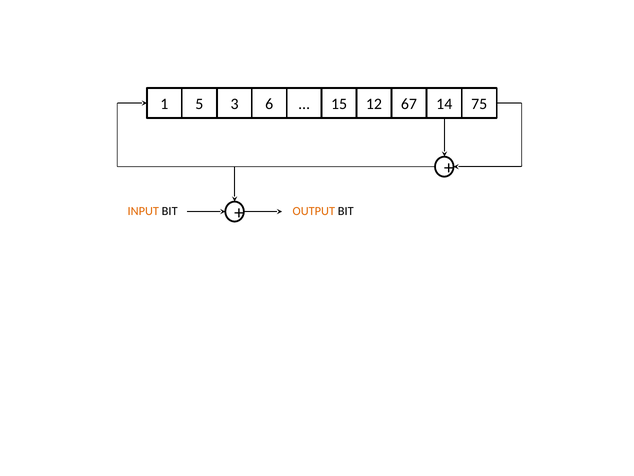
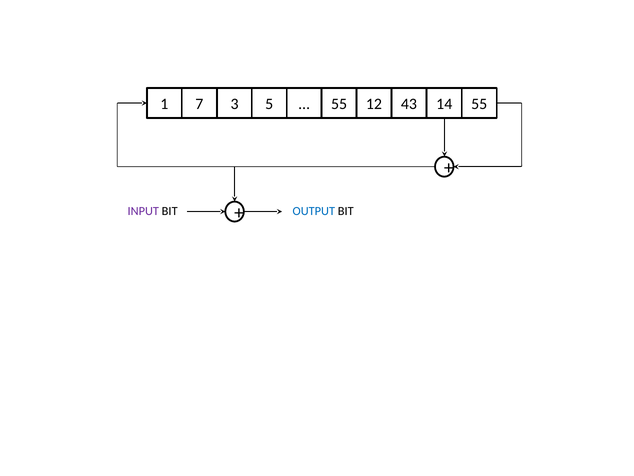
5: 5 -> 7 (199, 104)
6: 6 -> 5 (269, 104)
15: 15 -> 55 (339, 104)
67: 67 -> 43 (409, 104)
14 75: 75 -> 55 (479, 104)
INPUT colour: orange -> purple (143, 211)
OUTPUT colour: orange -> blue (314, 211)
